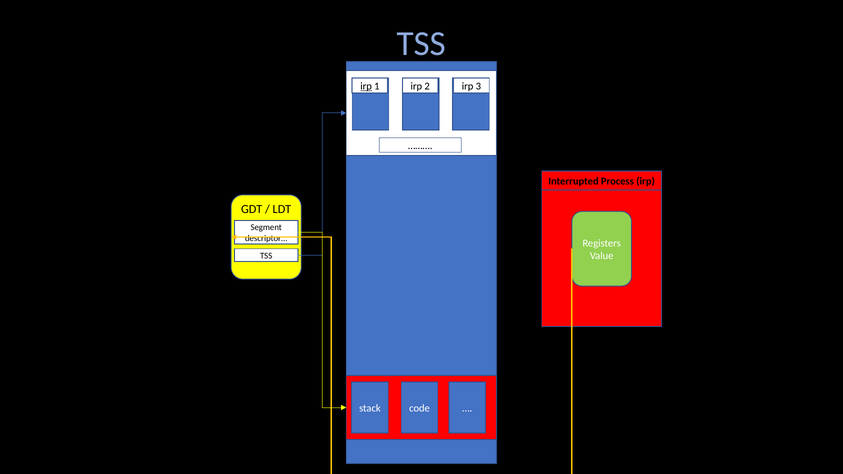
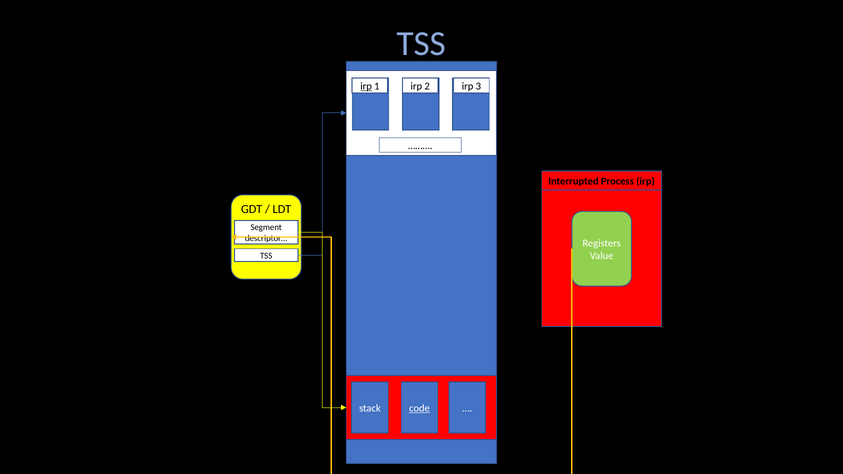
code underline: none -> present (419, 408)
